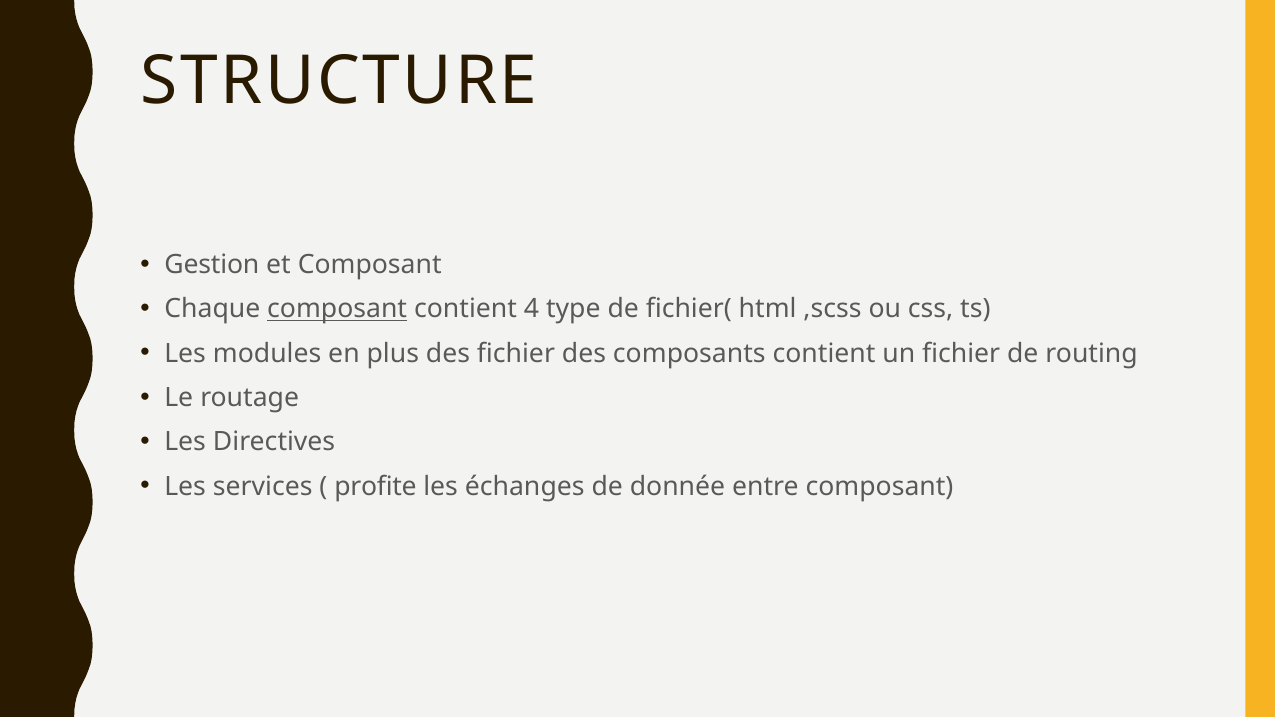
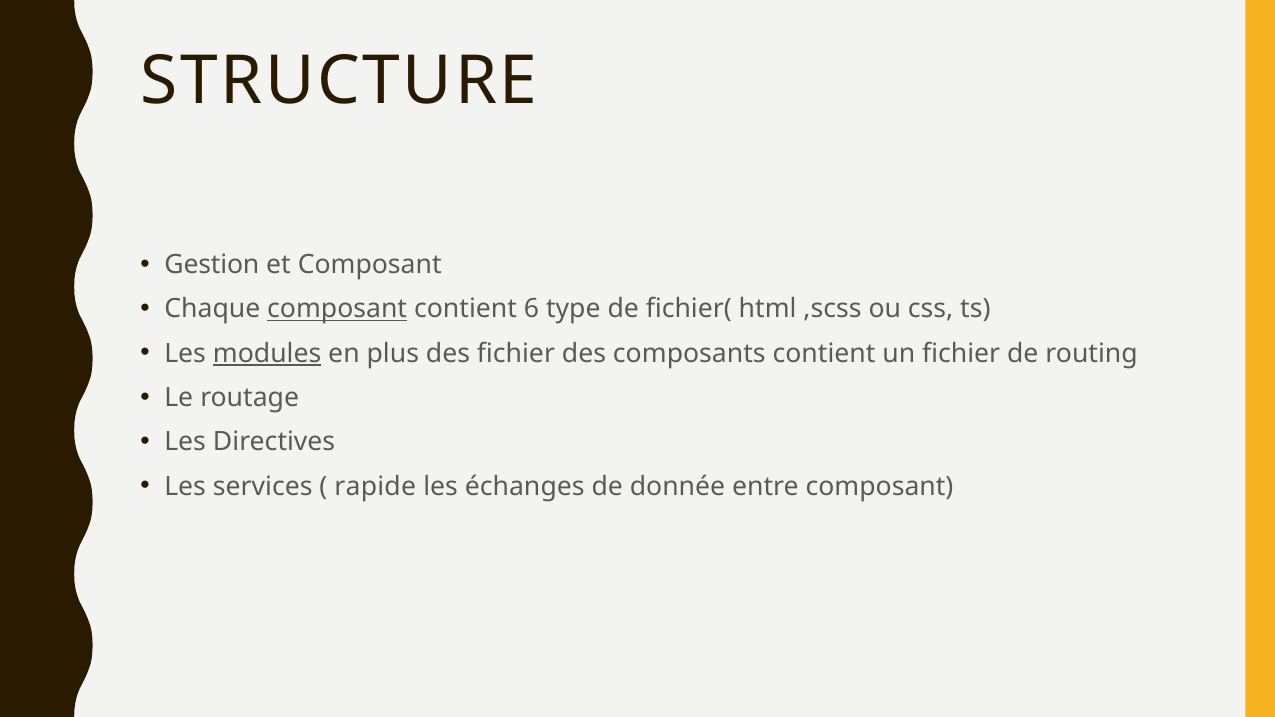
4: 4 -> 6 (531, 309)
modules underline: none -> present (267, 354)
profite: profite -> rapide (375, 487)
